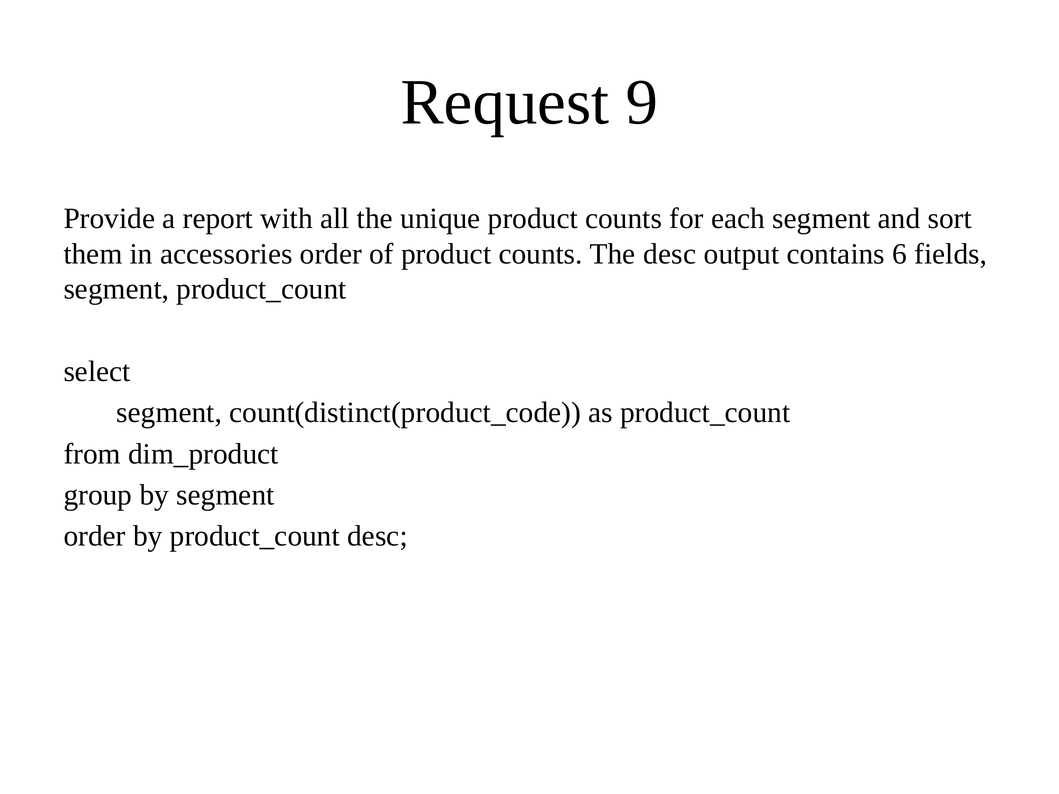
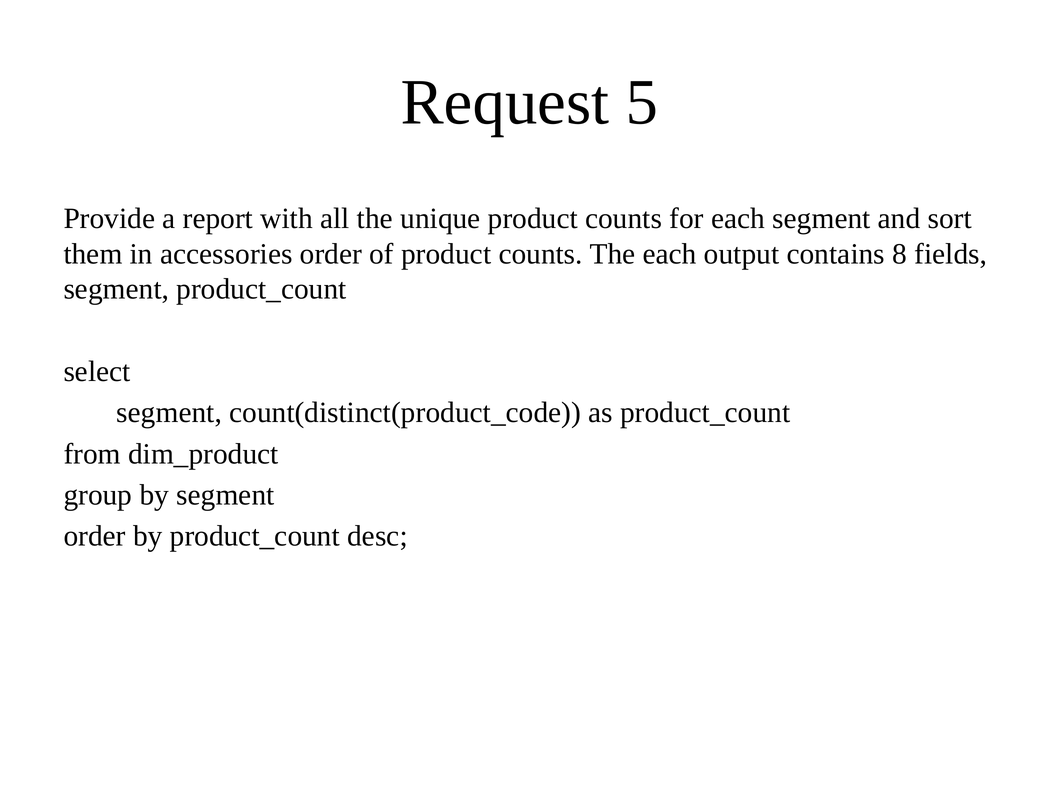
9: 9 -> 5 (642, 103)
The desc: desc -> each (670, 254)
6: 6 -> 8 (899, 254)
